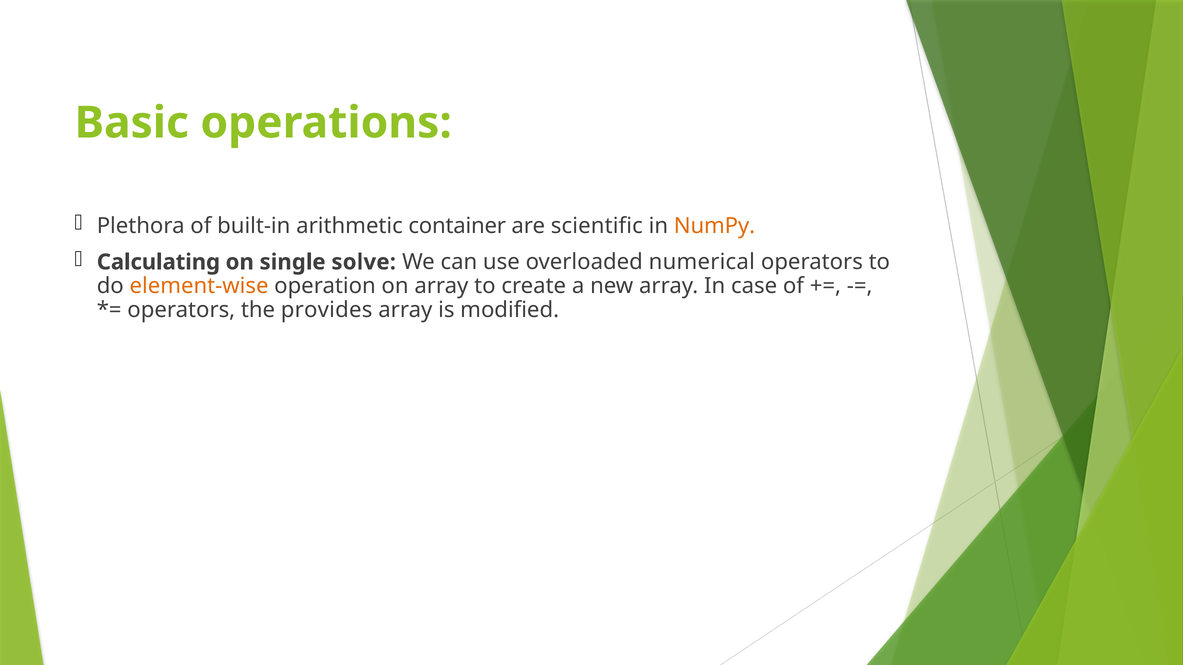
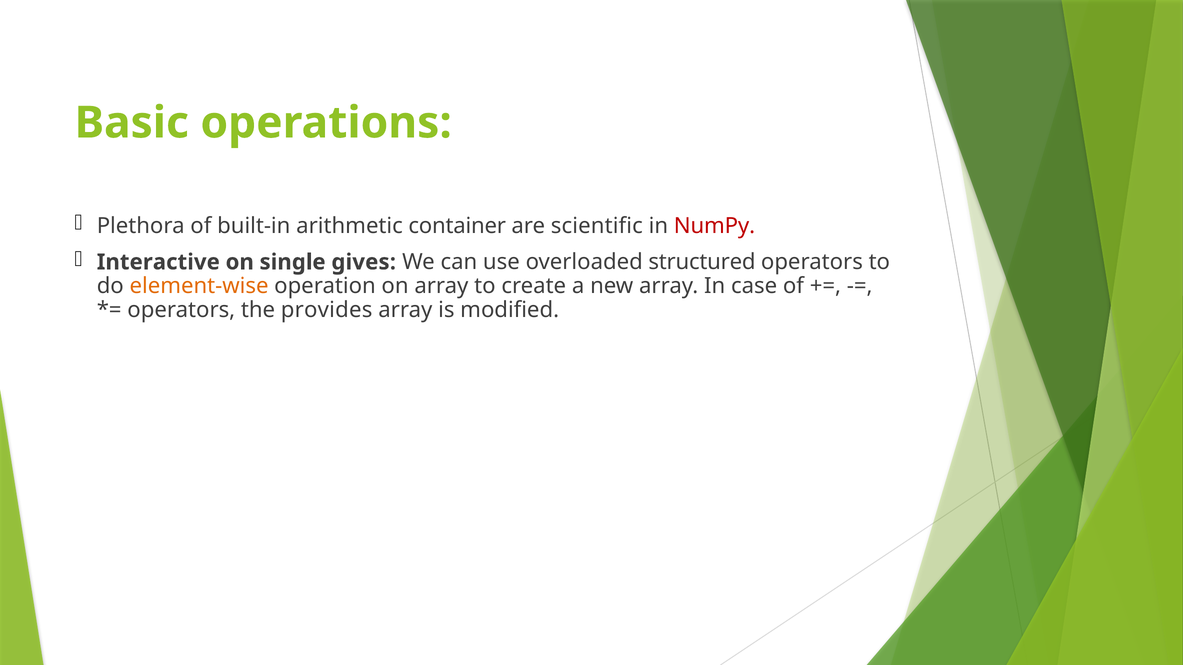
NumPy colour: orange -> red (714, 226)
Calculating: Calculating -> Interactive (158, 262)
solve: solve -> gives (364, 262)
numerical: numerical -> structured (702, 262)
